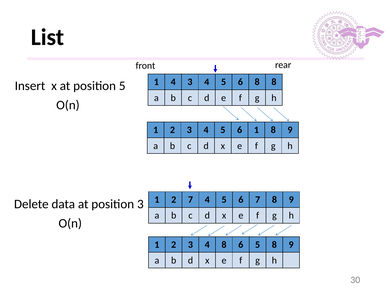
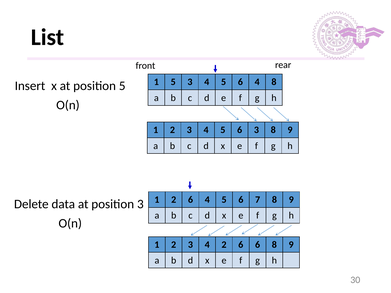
1 4: 4 -> 5 (173, 82)
5 6 8: 8 -> 4 (257, 82)
6 1: 1 -> 3 (256, 130)
1 2 7: 7 -> 6 (190, 200)
4 8: 8 -> 2 (224, 245)
6 5: 5 -> 6 (258, 245)
